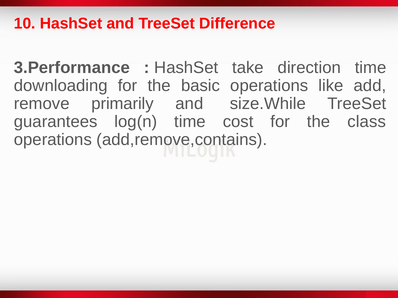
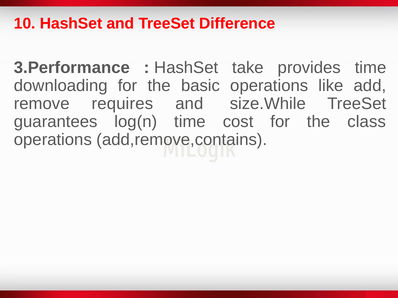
direction: direction -> provides (309, 68)
primarily: primarily -> requires (122, 104)
